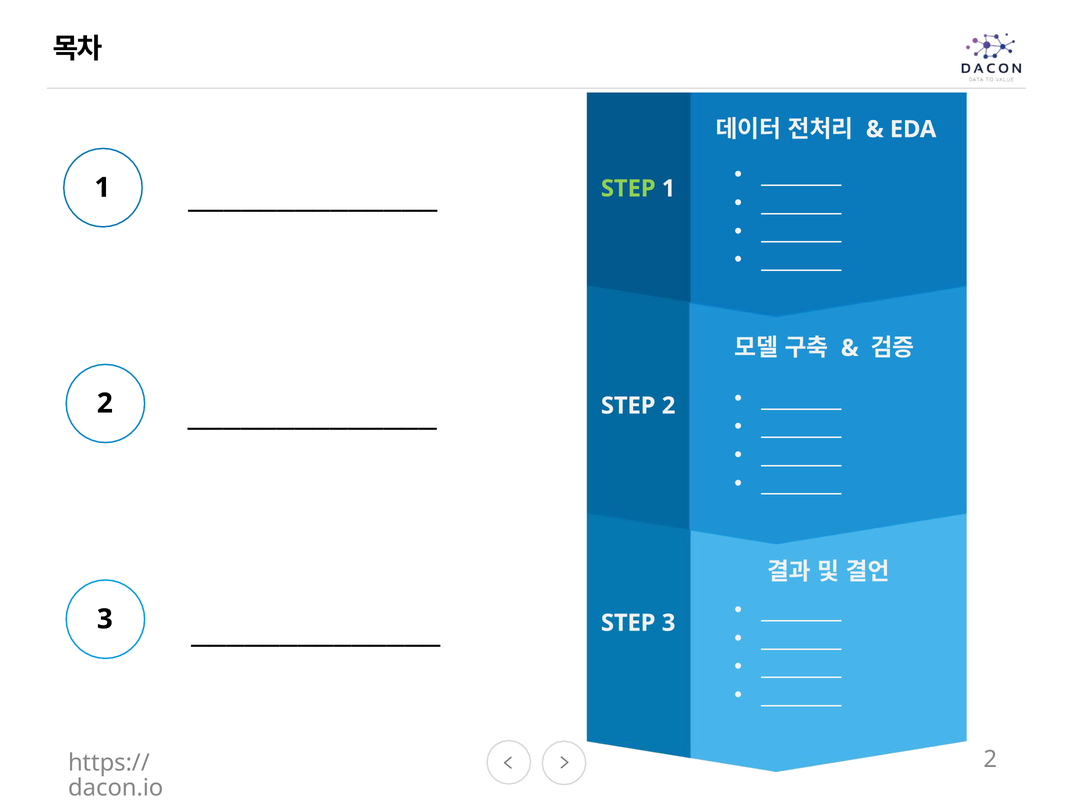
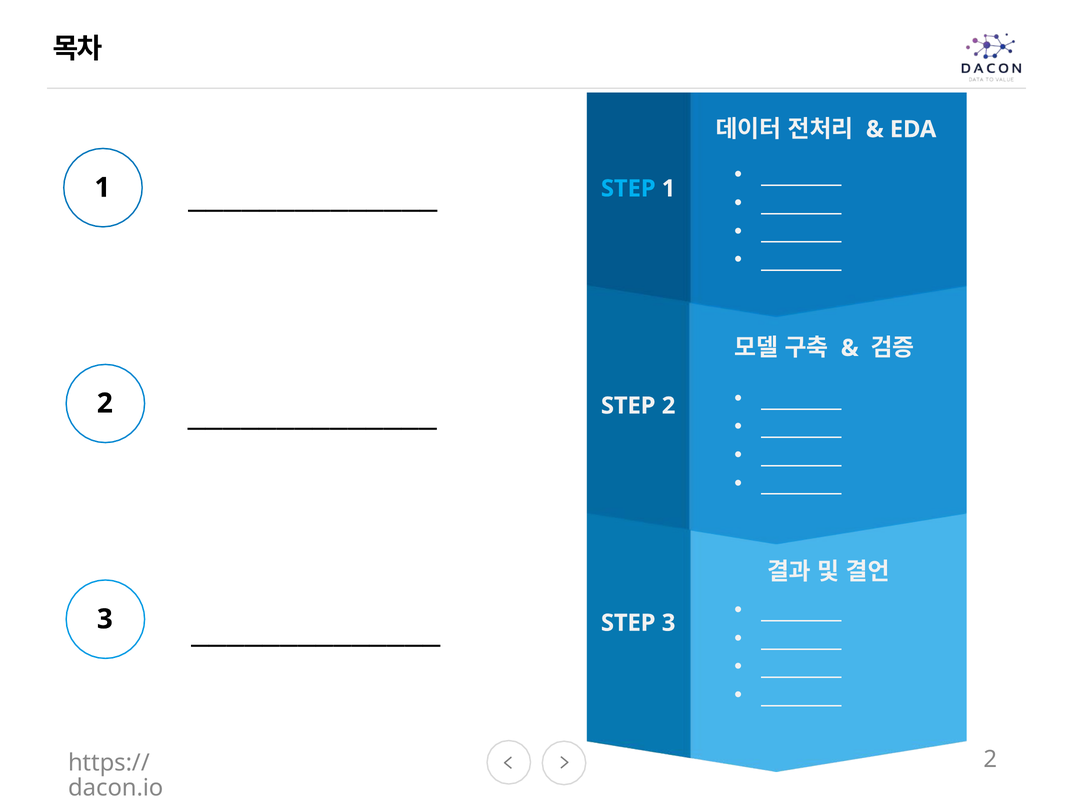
STEP colour: light green -> light blue (628, 189)
